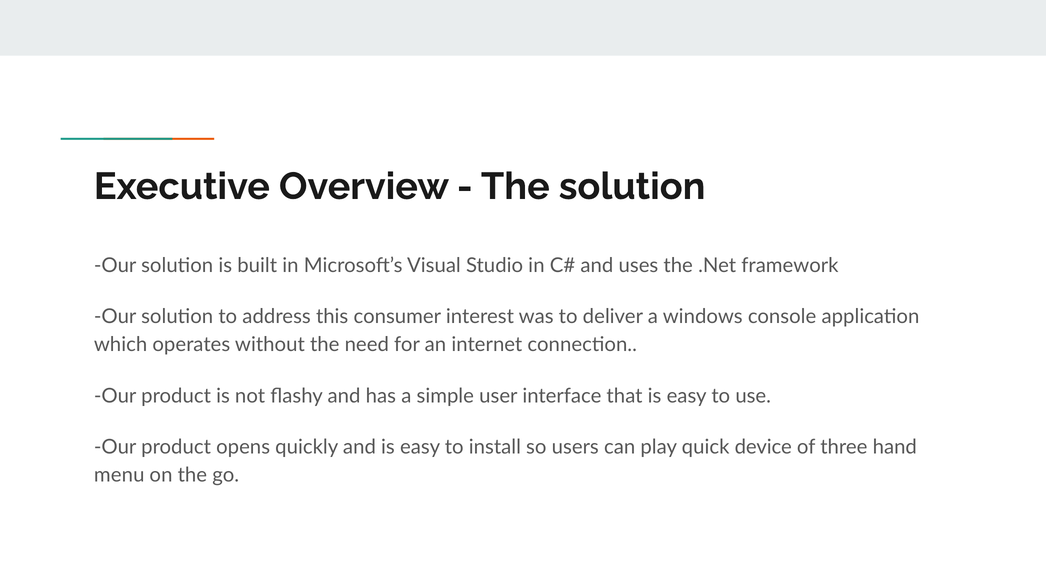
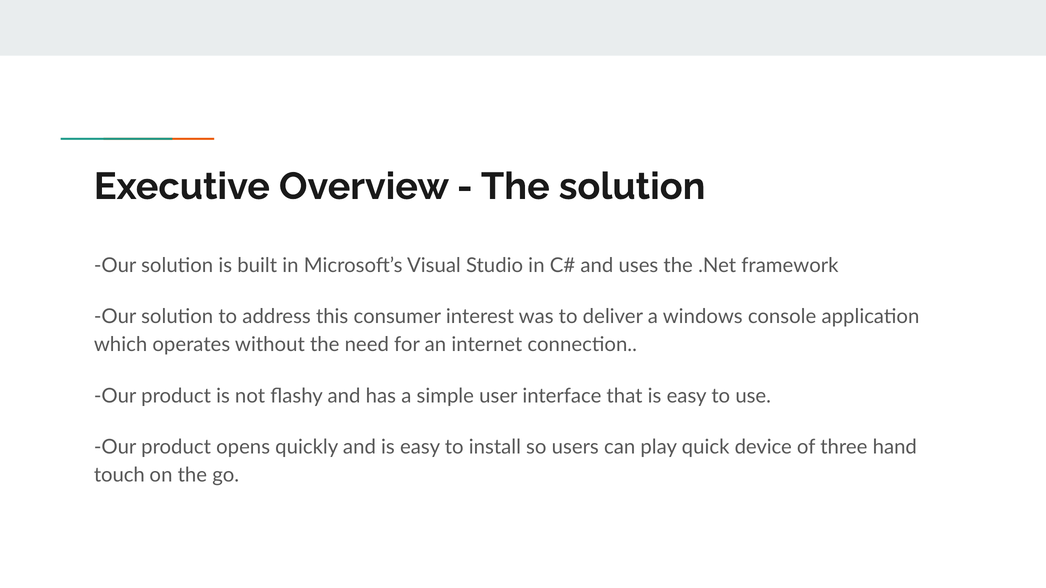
menu: menu -> touch (119, 475)
